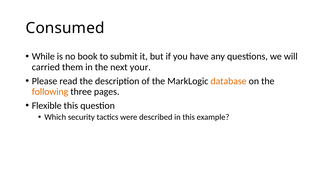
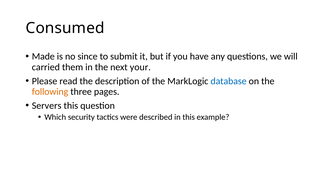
While: While -> Made (43, 57)
book: book -> since (88, 57)
database colour: orange -> blue (229, 81)
Flexible: Flexible -> Servers (47, 106)
